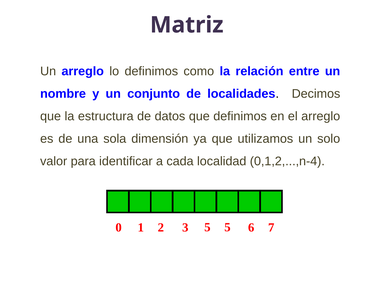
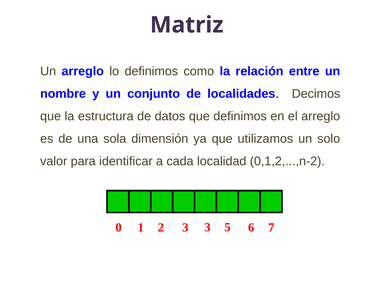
0,1,2,...,n-4: 0,1,2,...,n-4 -> 0,1,2,...,n-2 (287, 161)
3 5: 5 -> 3 (207, 227)
